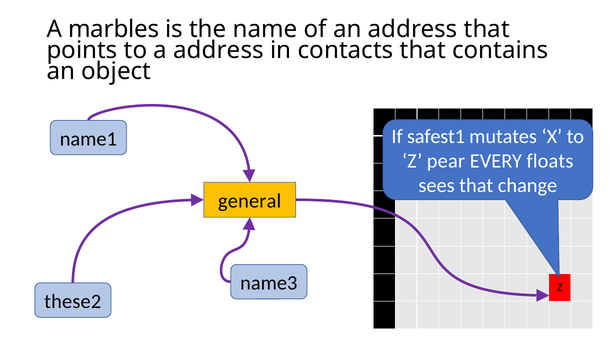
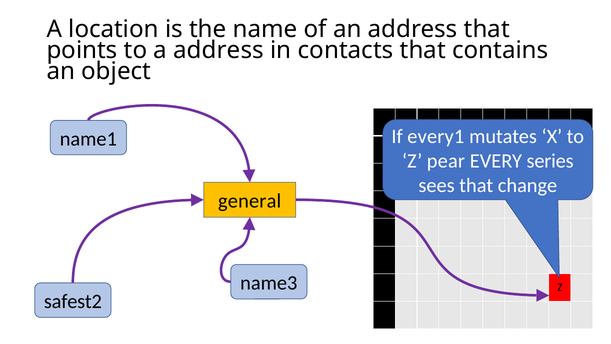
marbles: marbles -> location (114, 29)
safest1: safest1 -> every1 (436, 136)
floats: floats -> series (550, 161)
these2: these2 -> safest2 (73, 301)
